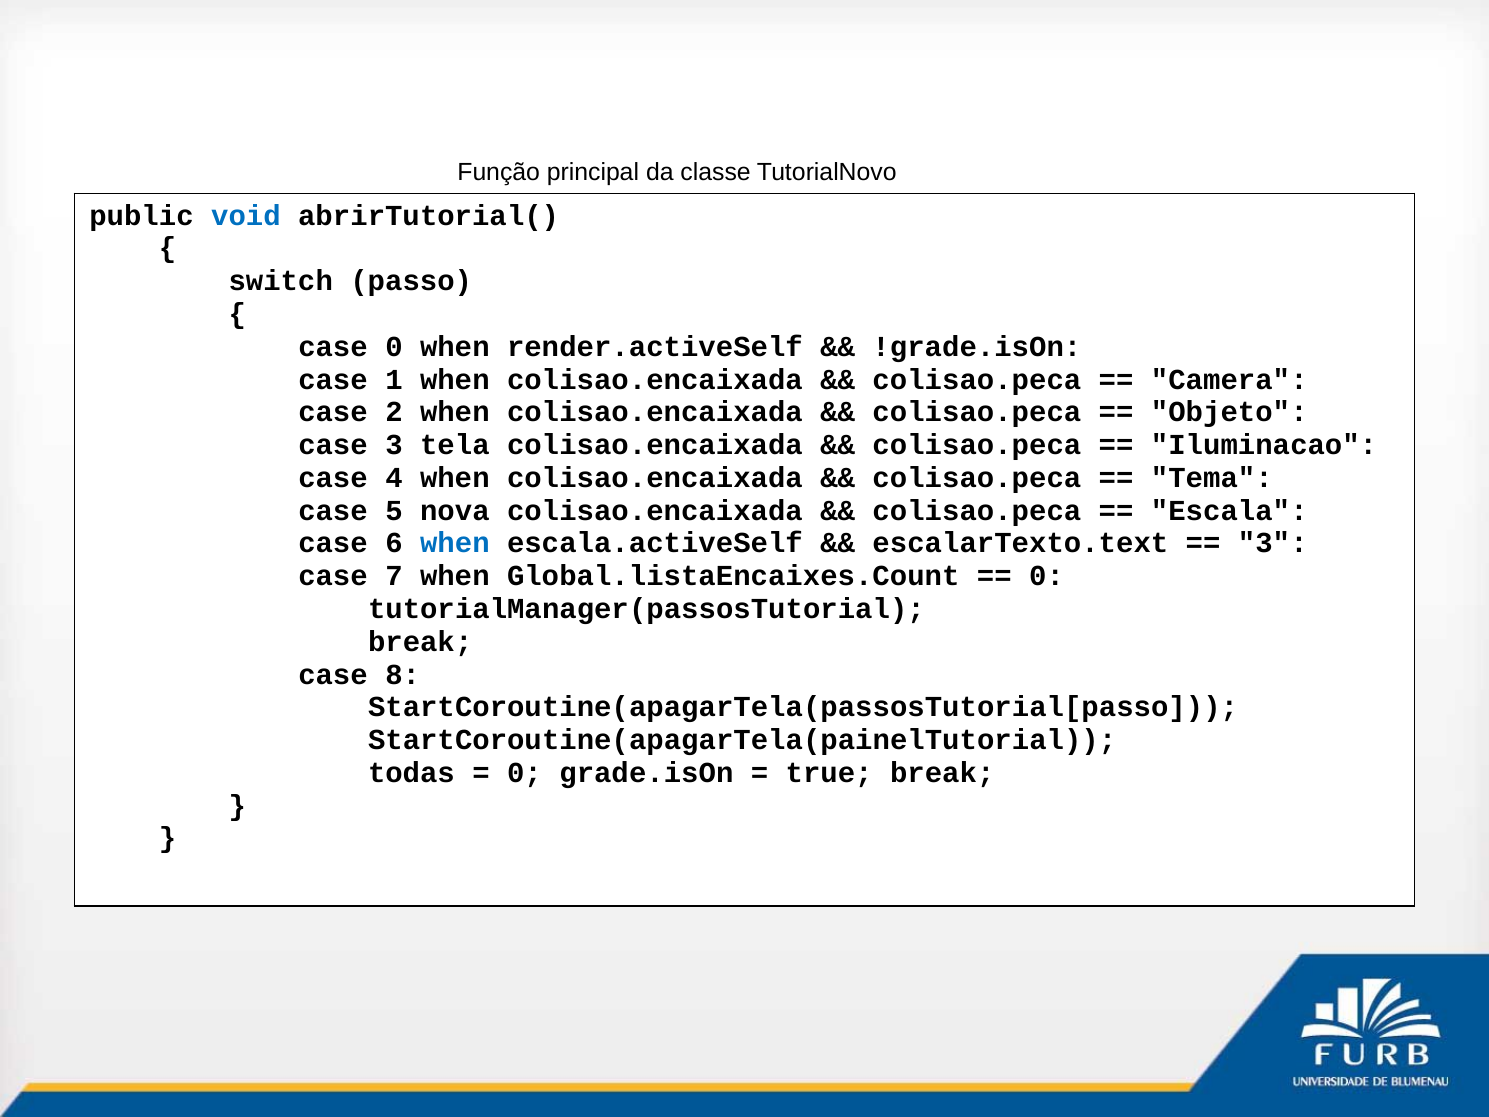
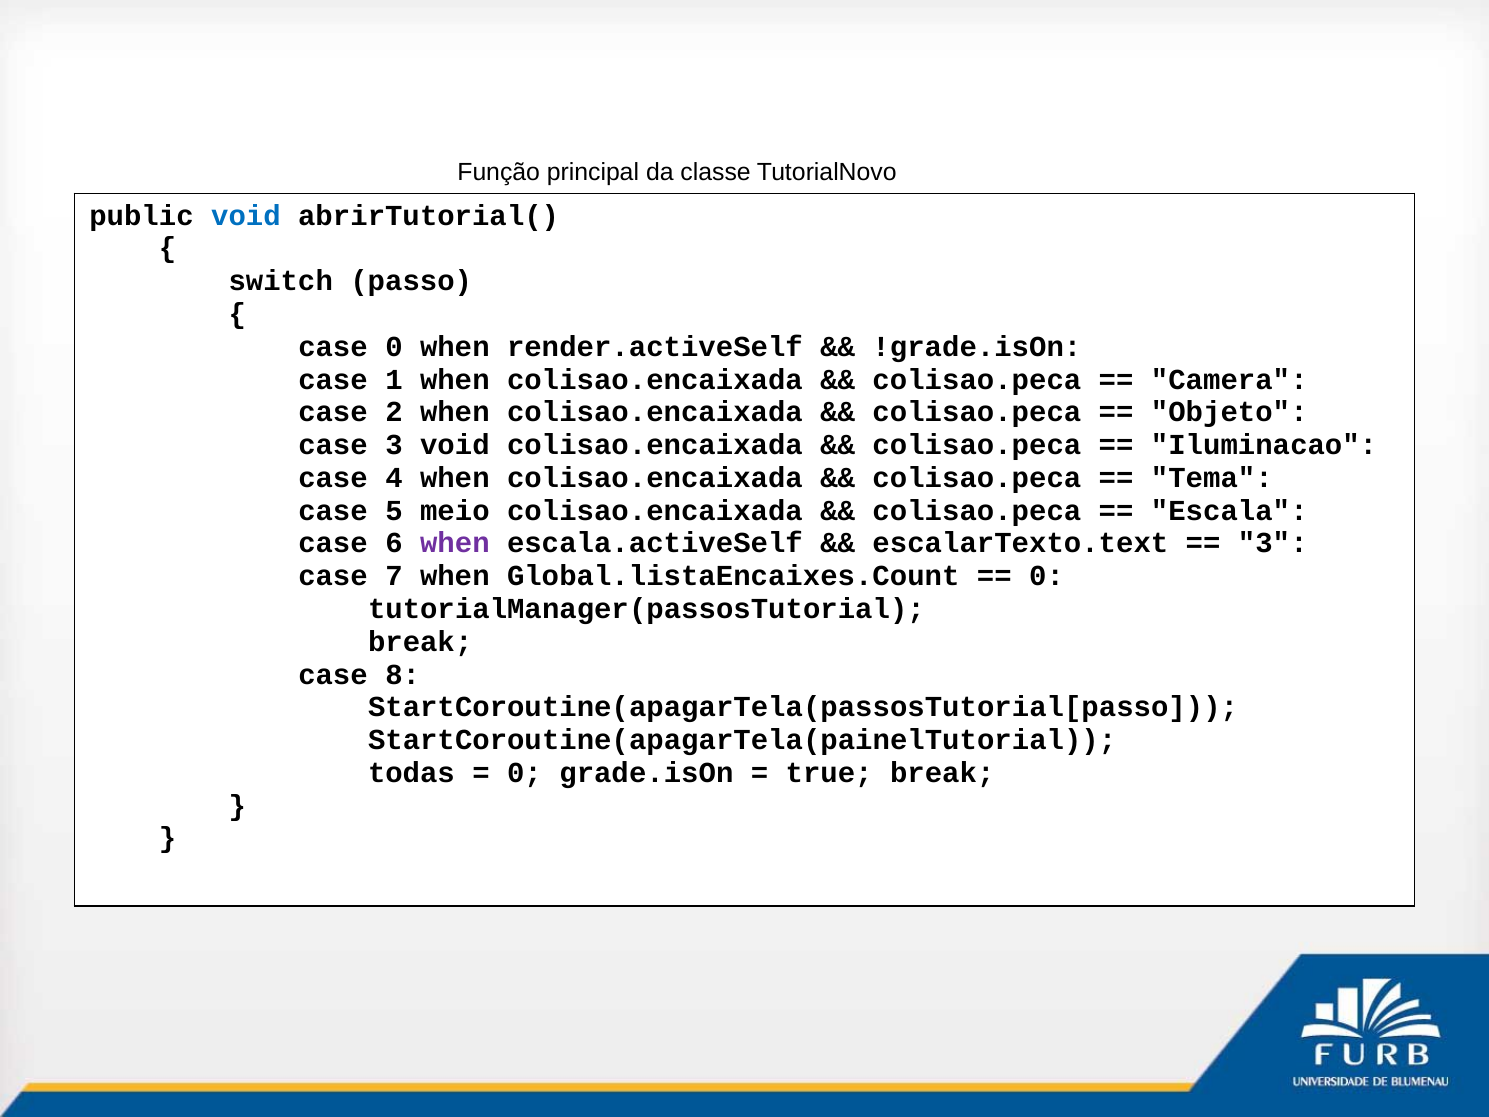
3 tela: tela -> void (455, 445)
nova: nova -> meio (455, 510)
when colour: blue -> purple (455, 543)
